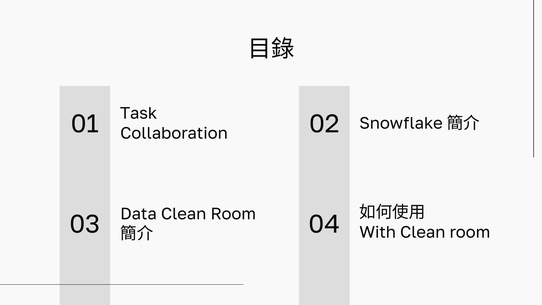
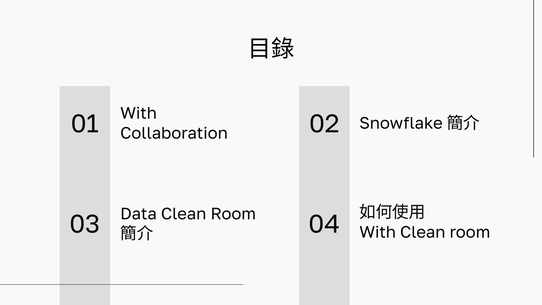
Task: Task -> With (139, 113)
